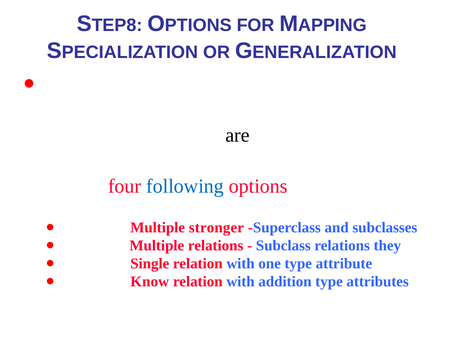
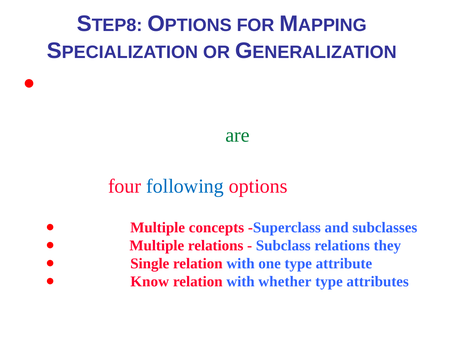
are colour: black -> green (238, 135)
stronger: stronger -> concepts (216, 227)
addition: addition -> whether (285, 281)
